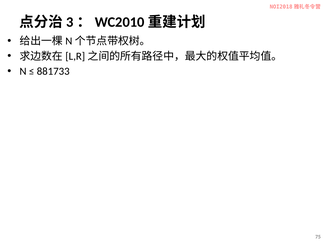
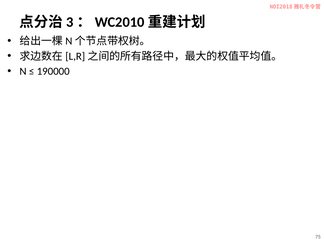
881733: 881733 -> 190000 (53, 71)
